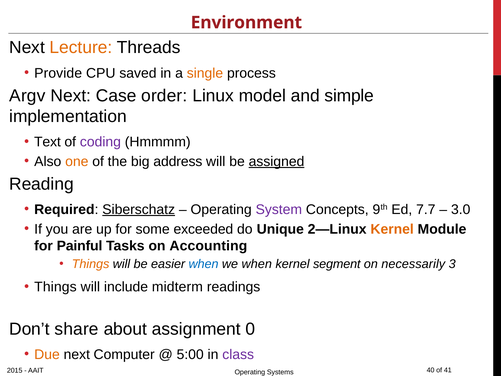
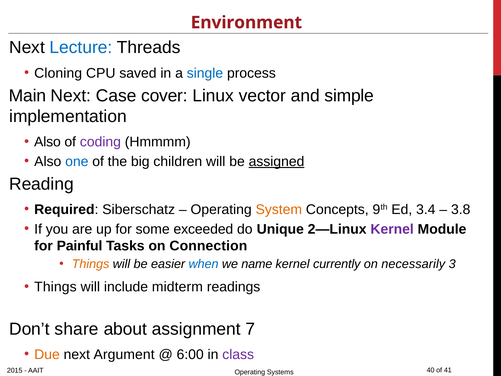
Lecture colour: orange -> blue (81, 48)
Provide: Provide -> Cloning (58, 73)
single colour: orange -> blue (205, 73)
Argv: Argv -> Main (28, 96)
order: order -> cover (164, 96)
model: model -> vector (262, 96)
Text: Text -> Also (47, 142)
one colour: orange -> blue (77, 161)
address: address -> children (178, 161)
Siberschatz underline: present -> none (139, 209)
System colour: purple -> orange (279, 209)
7.7: 7.7 -> 3.4 (426, 209)
3.0: 3.0 -> 3.8 (461, 209)
Kernel colour: orange -> purple (392, 229)
Accounting: Accounting -> Connection (208, 246)
we when: when -> name (257, 264)
segment: segment -> currently (337, 264)
0: 0 -> 7 (250, 329)
Computer: Computer -> Argument (124, 354)
5:00: 5:00 -> 6:00 (190, 354)
